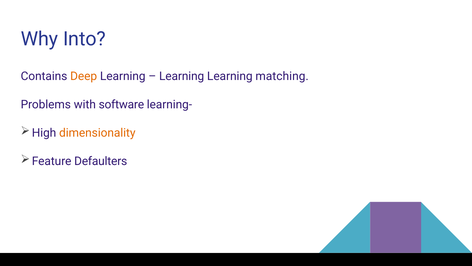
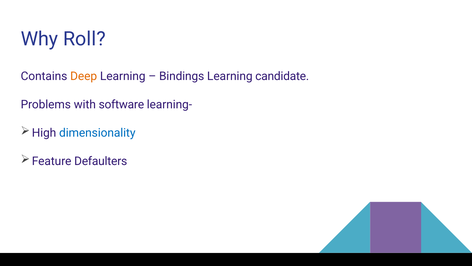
Into: Into -> Roll (84, 39)
Learning: Learning -> Bindings (182, 76)
matching: matching -> candidate (282, 76)
dimensionality colour: orange -> blue (97, 133)
